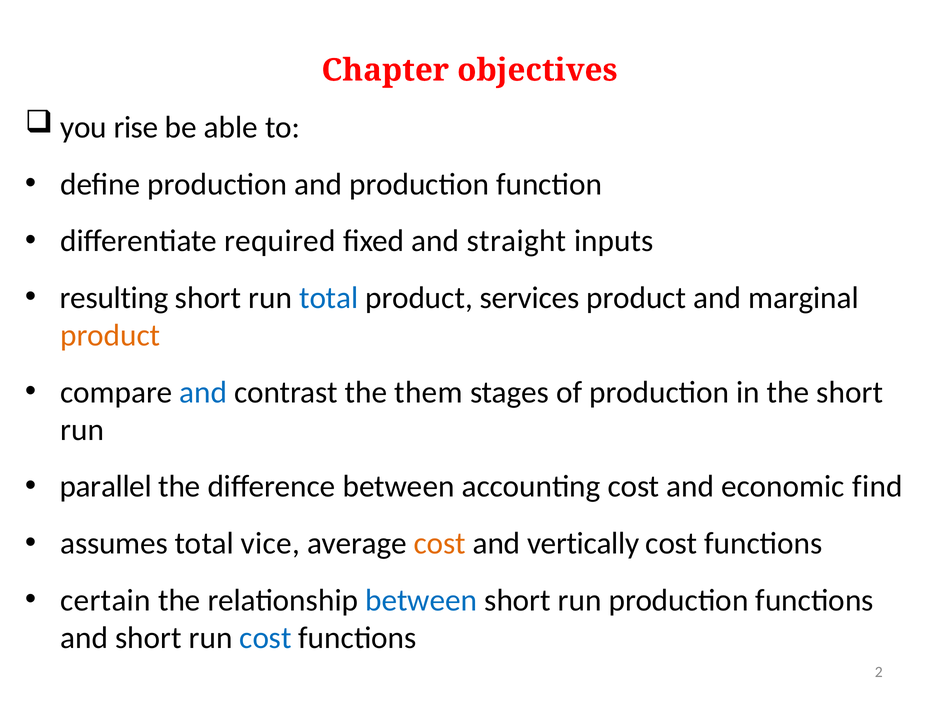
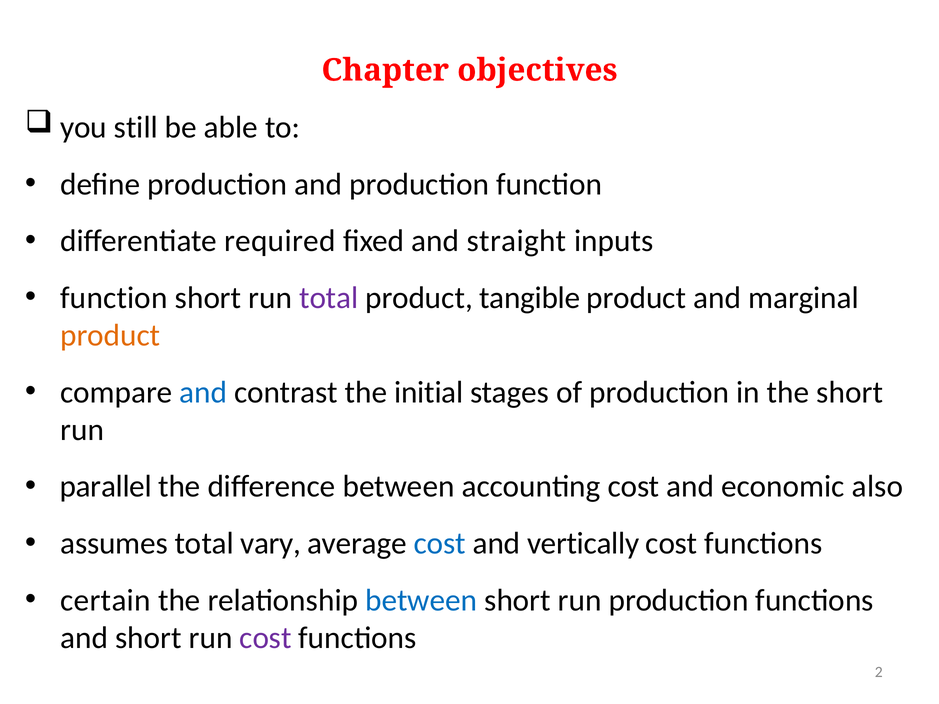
rise: rise -> still (136, 127)
resulting: resulting -> function (114, 298)
total colour: blue -> purple (329, 298)
services: services -> tangible (530, 298)
them: them -> initial (429, 392)
find: find -> also (878, 487)
vice: vice -> vary (271, 544)
cost colour: orange -> blue (440, 544)
cost colour: blue -> purple (265, 638)
